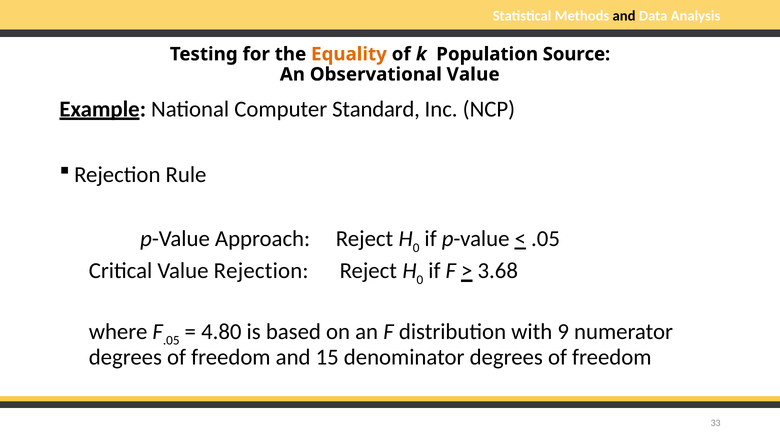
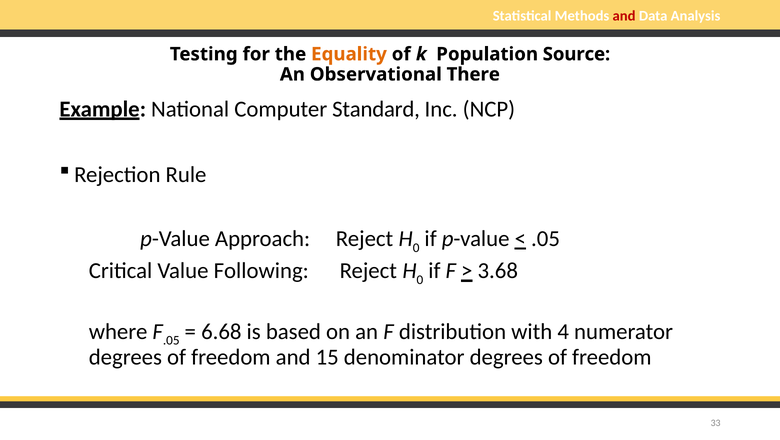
and colour: black -> red (624, 16)
Observational Value: Value -> There (473, 74)
Value Rejection: Rejection -> Following (261, 271)
4.80: 4.80 -> 6.68 (221, 332)
9: 9 -> 4 (563, 332)
